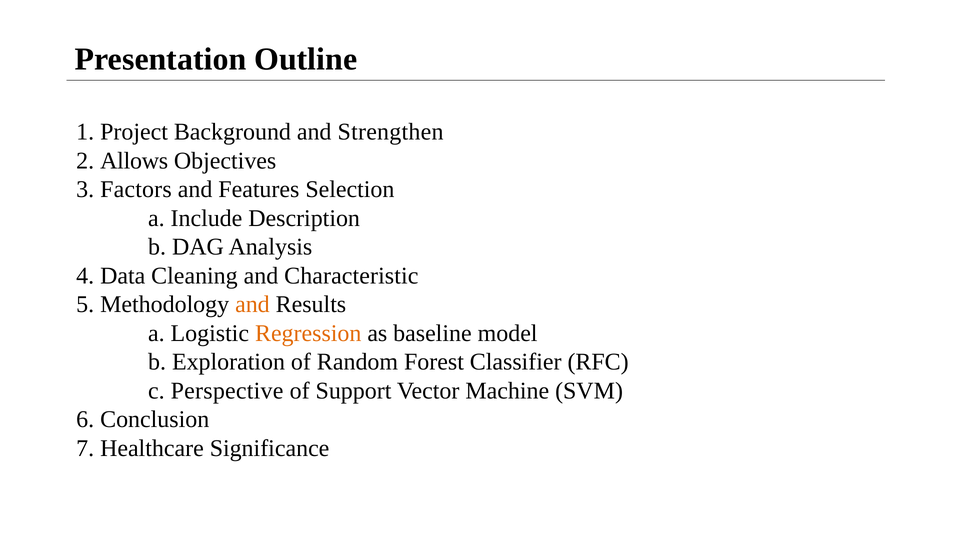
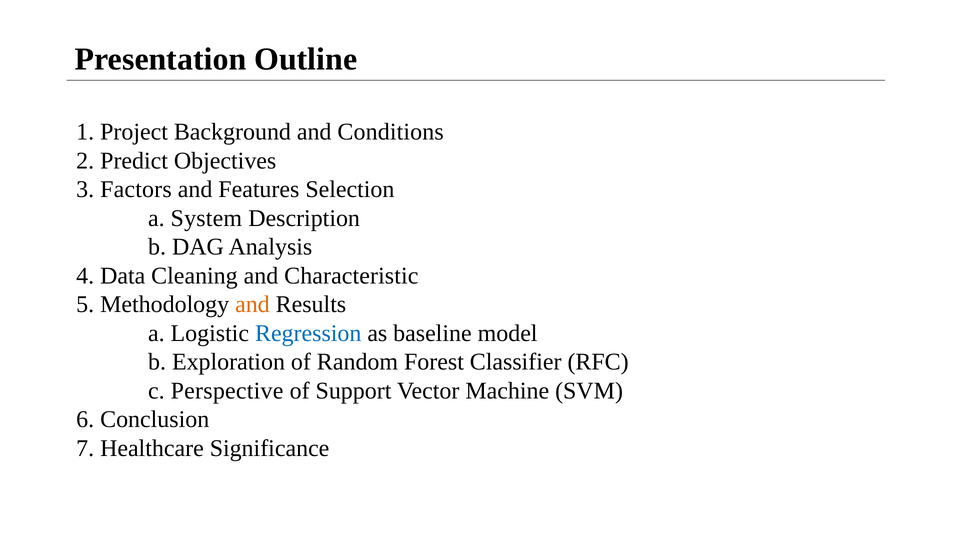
Strengthen: Strengthen -> Conditions (391, 132)
Allows: Allows -> Predict (134, 161)
Include: Include -> System (206, 218)
Regression colour: orange -> blue (308, 333)
